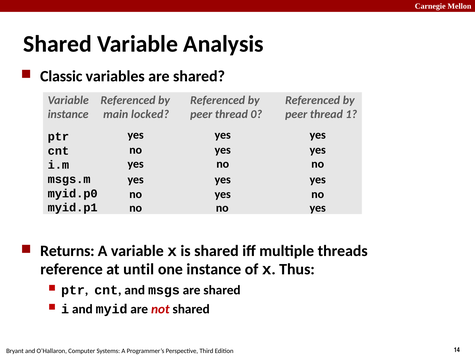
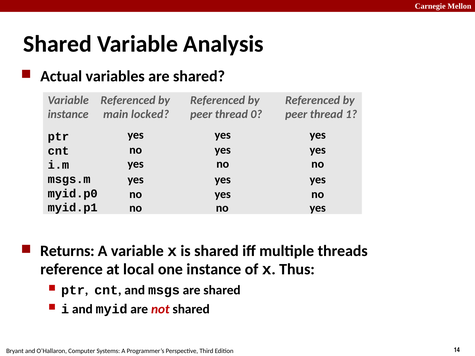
Classic: Classic -> Actual (61, 76)
until: until -> local (139, 269)
